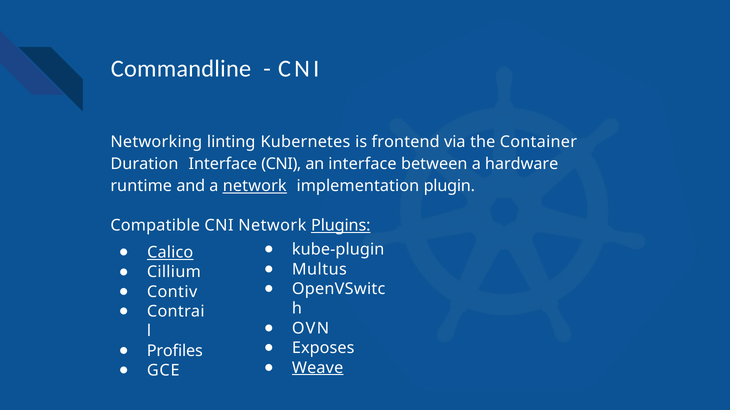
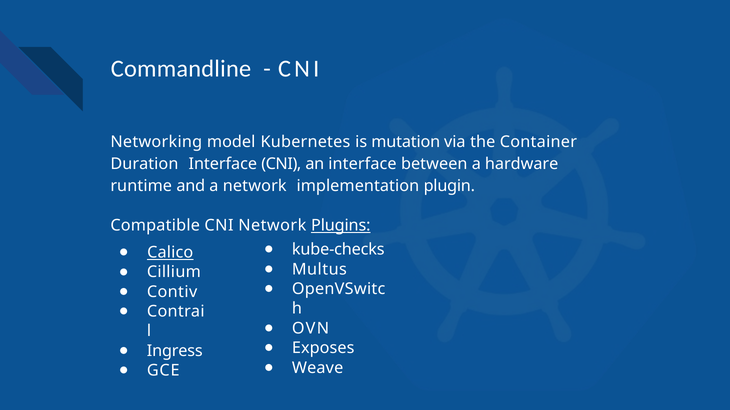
linting: linting -> model (231, 142)
frontend: frontend -> mutation (406, 142)
network underline: present -> none (255, 186)
kube-plugin: kube-plugin -> kube-checks (338, 250)
Profiles: Profiles -> Ingress (175, 351)
Weave underline: present -> none (318, 368)
